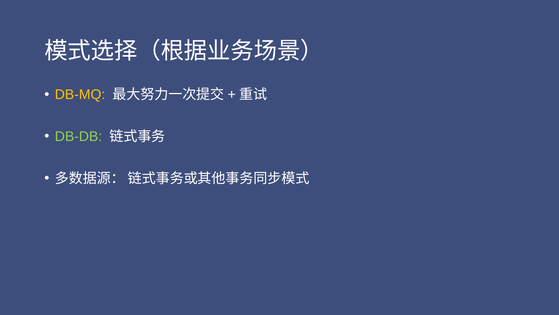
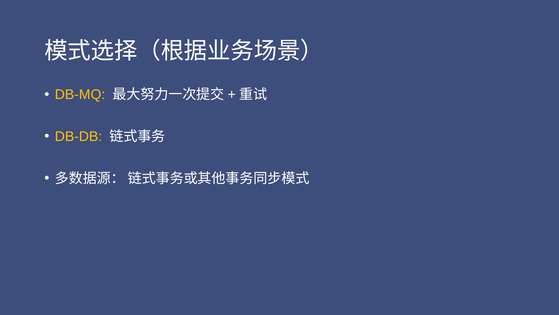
DB-DB colour: light green -> yellow (78, 136)
